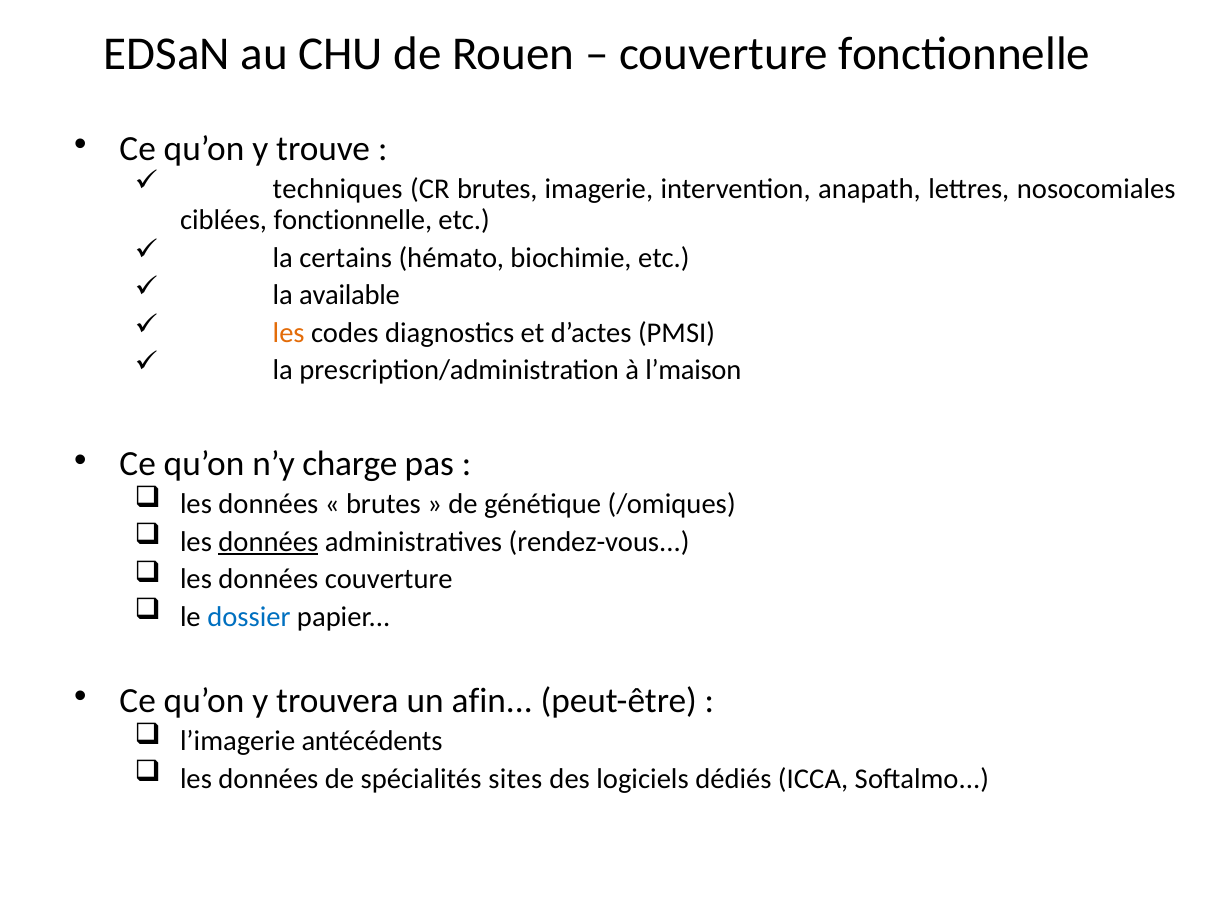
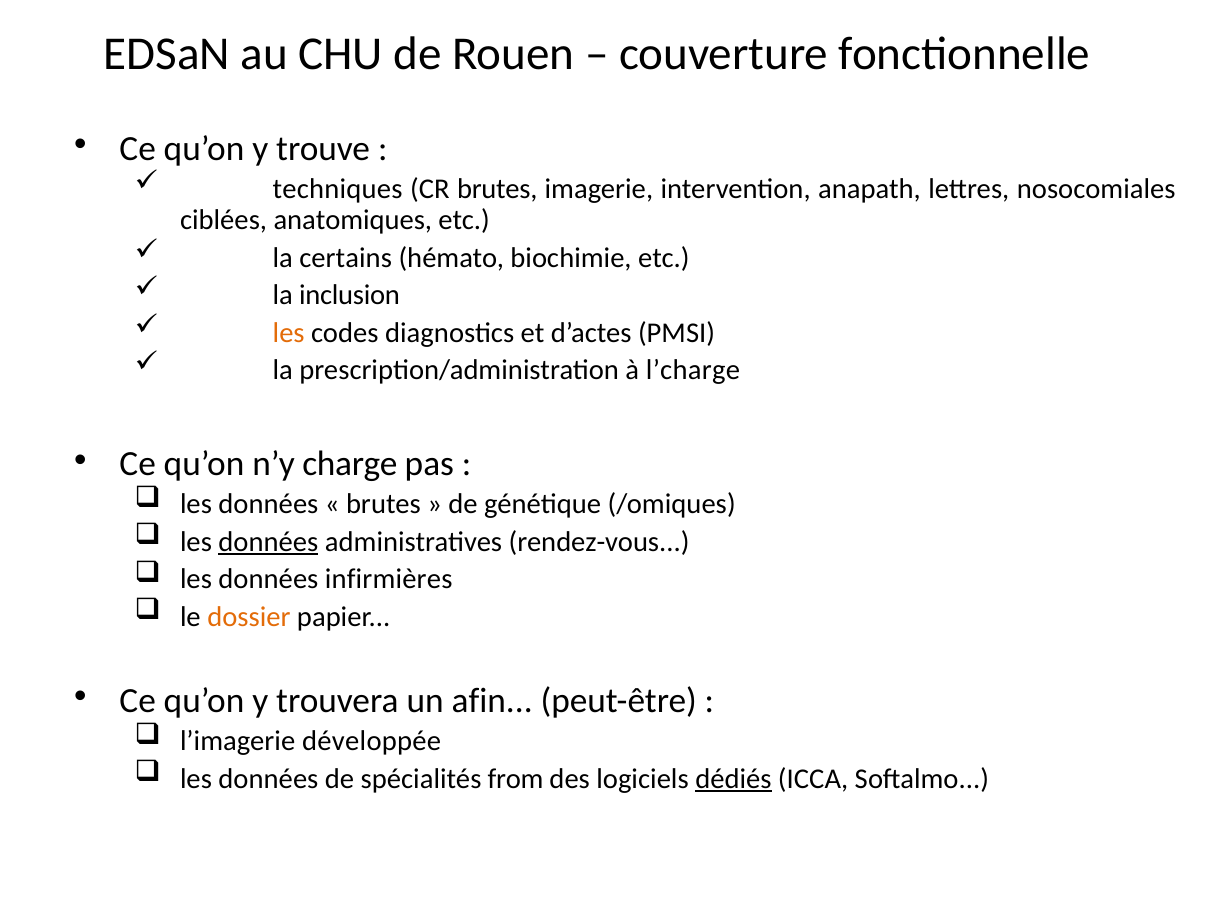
ciblées fonctionnelle: fonctionnelle -> anatomiques (353, 221)
available: available -> inclusion (349, 296)
l’maison: l’maison -> l’charge (693, 370)
données couverture: couverture -> infirmières (389, 579)
dossier colour: blue -> orange (249, 617)
antécédents: antécédents -> développée (372, 741)
sites: sites -> from (516, 779)
dédiés underline: none -> present (733, 779)
